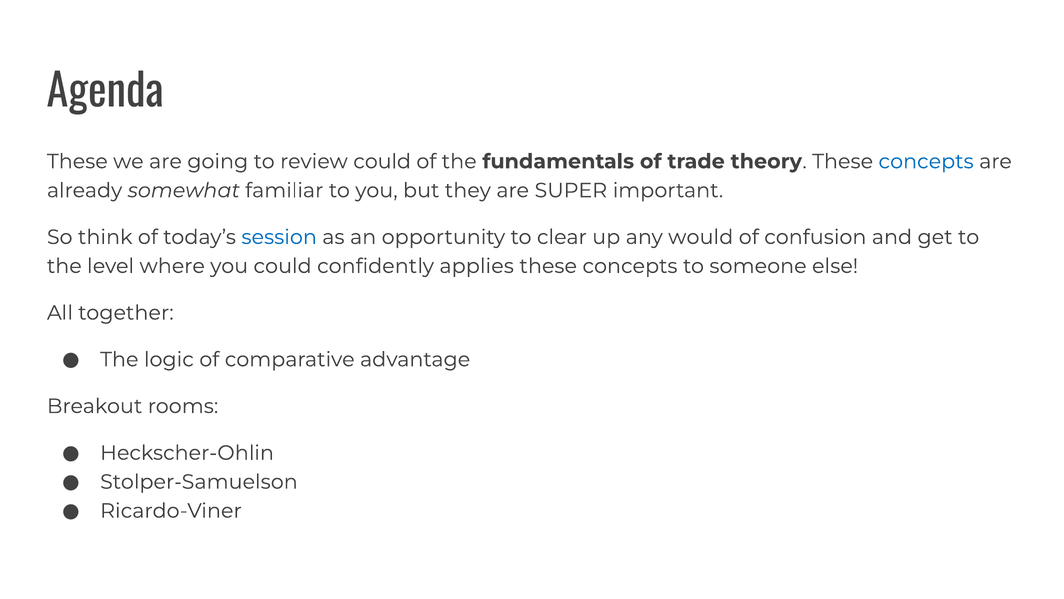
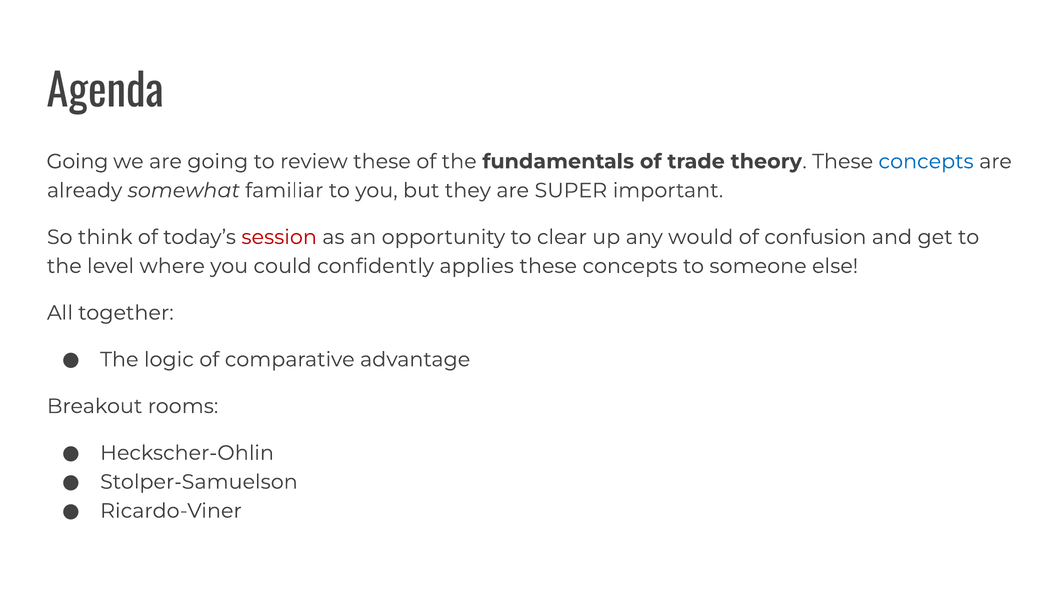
These: These -> Going (77, 161)
review could: could -> these (382, 161)
session colour: blue -> red (279, 237)
